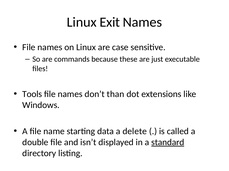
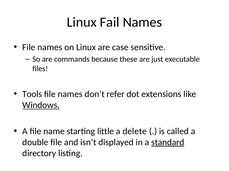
Exit: Exit -> Fail (110, 22)
than: than -> refer (116, 94)
Windows underline: none -> present (41, 106)
data: data -> little (106, 132)
